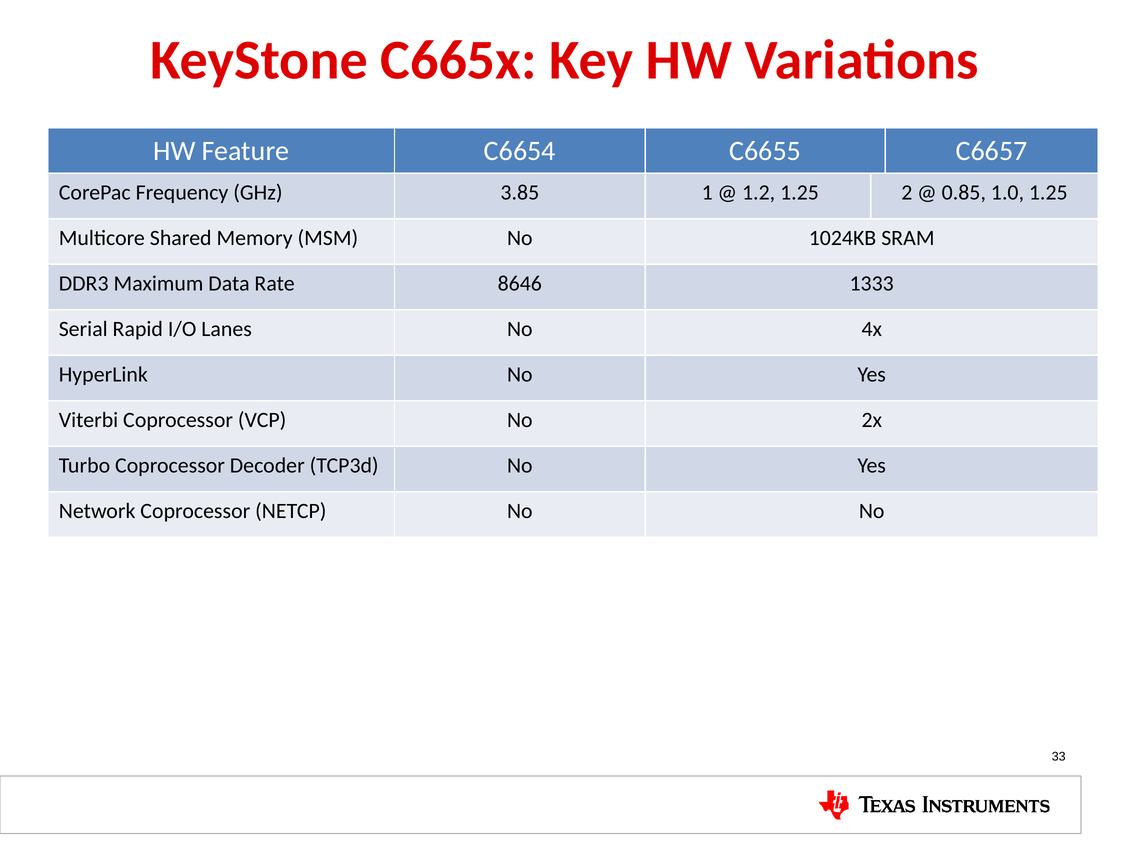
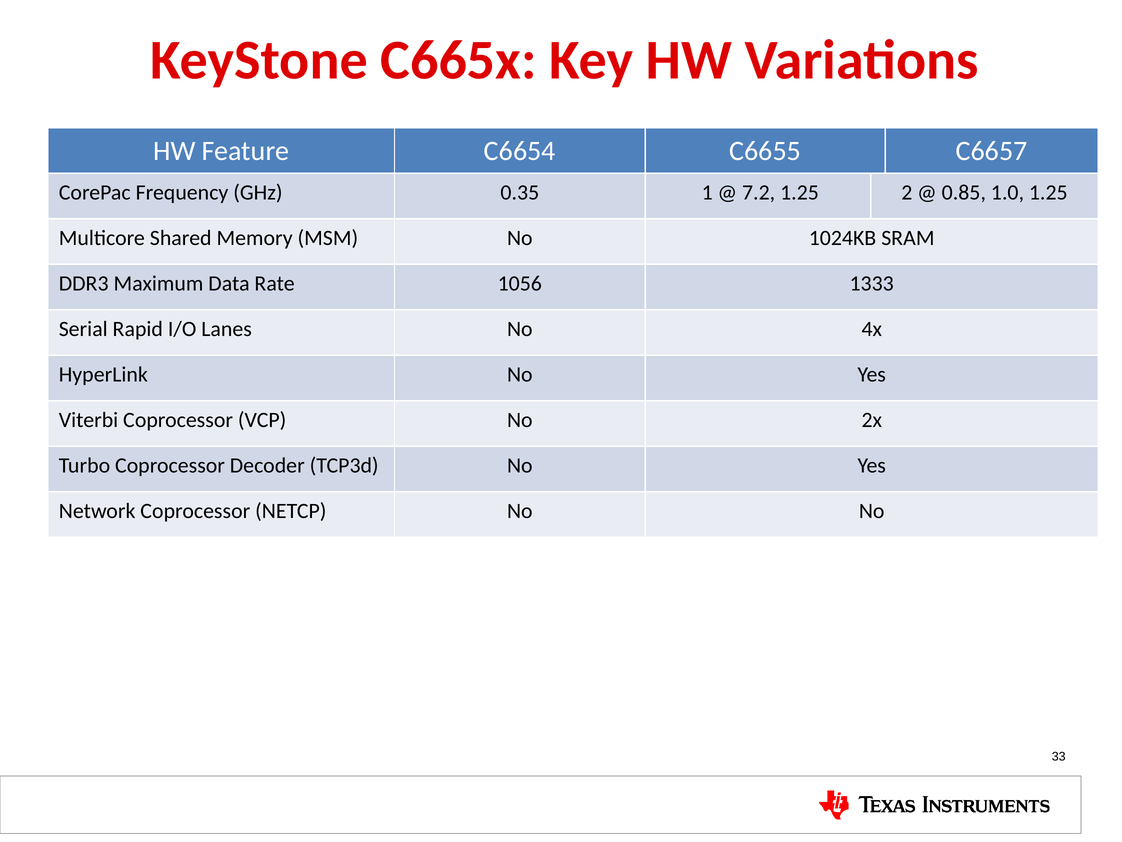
3.85: 3.85 -> 0.35 (520, 192)
1.2: 1.2 -> 7.2 (759, 192)
8646: 8646 -> 1056 (520, 283)
